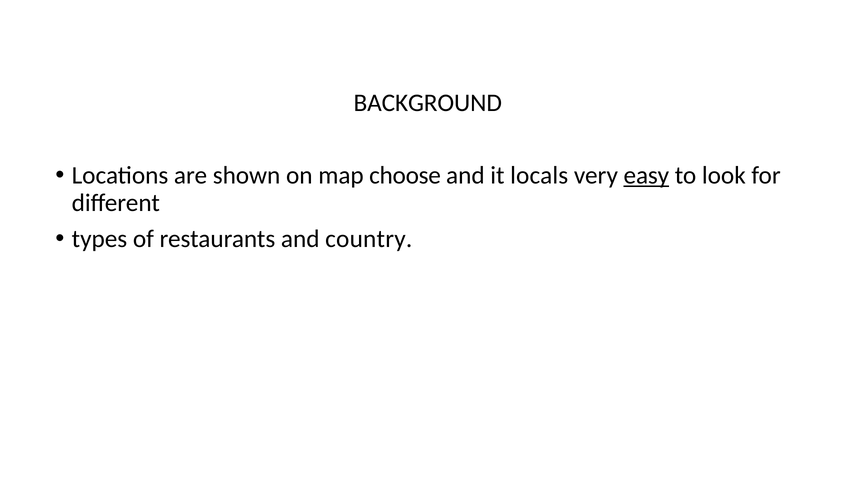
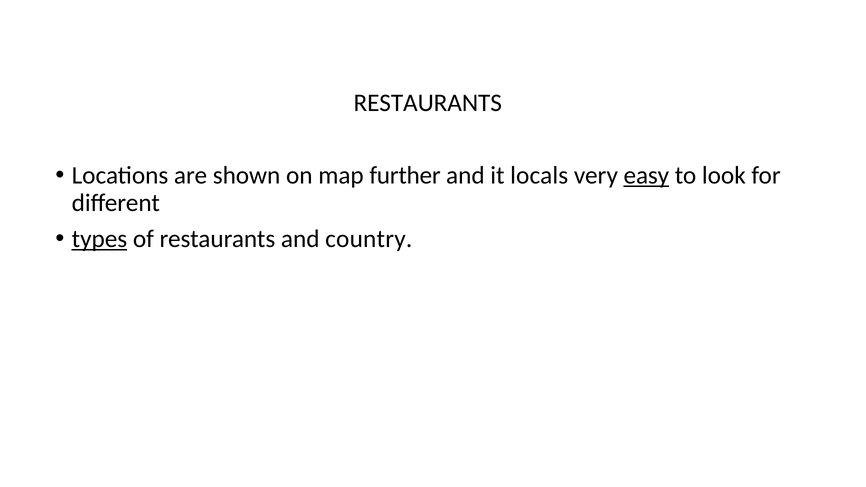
BACKGROUND: BACKGROUND -> RESTAURANTS (428, 103)
choose: choose -> further (405, 175)
types underline: none -> present (99, 239)
